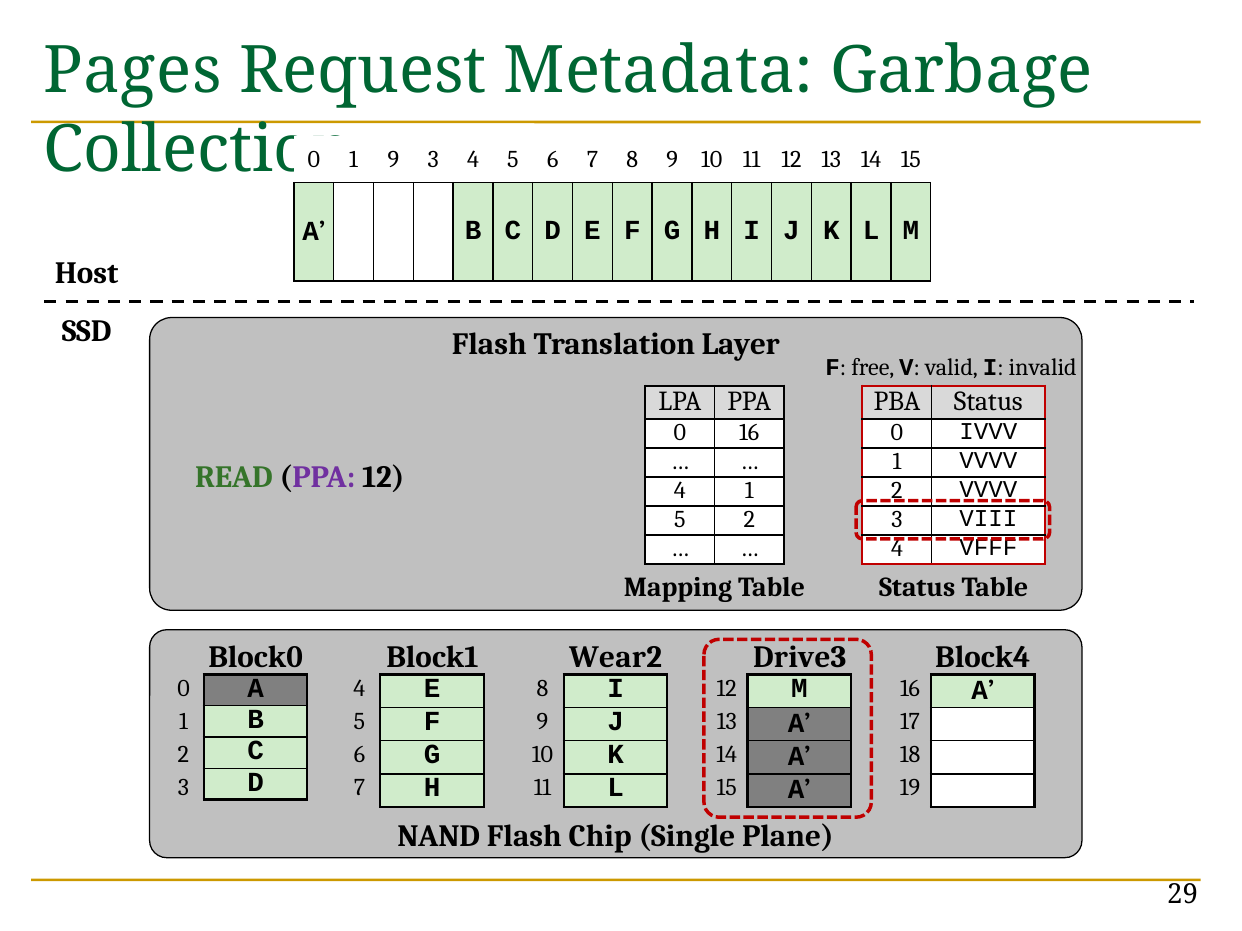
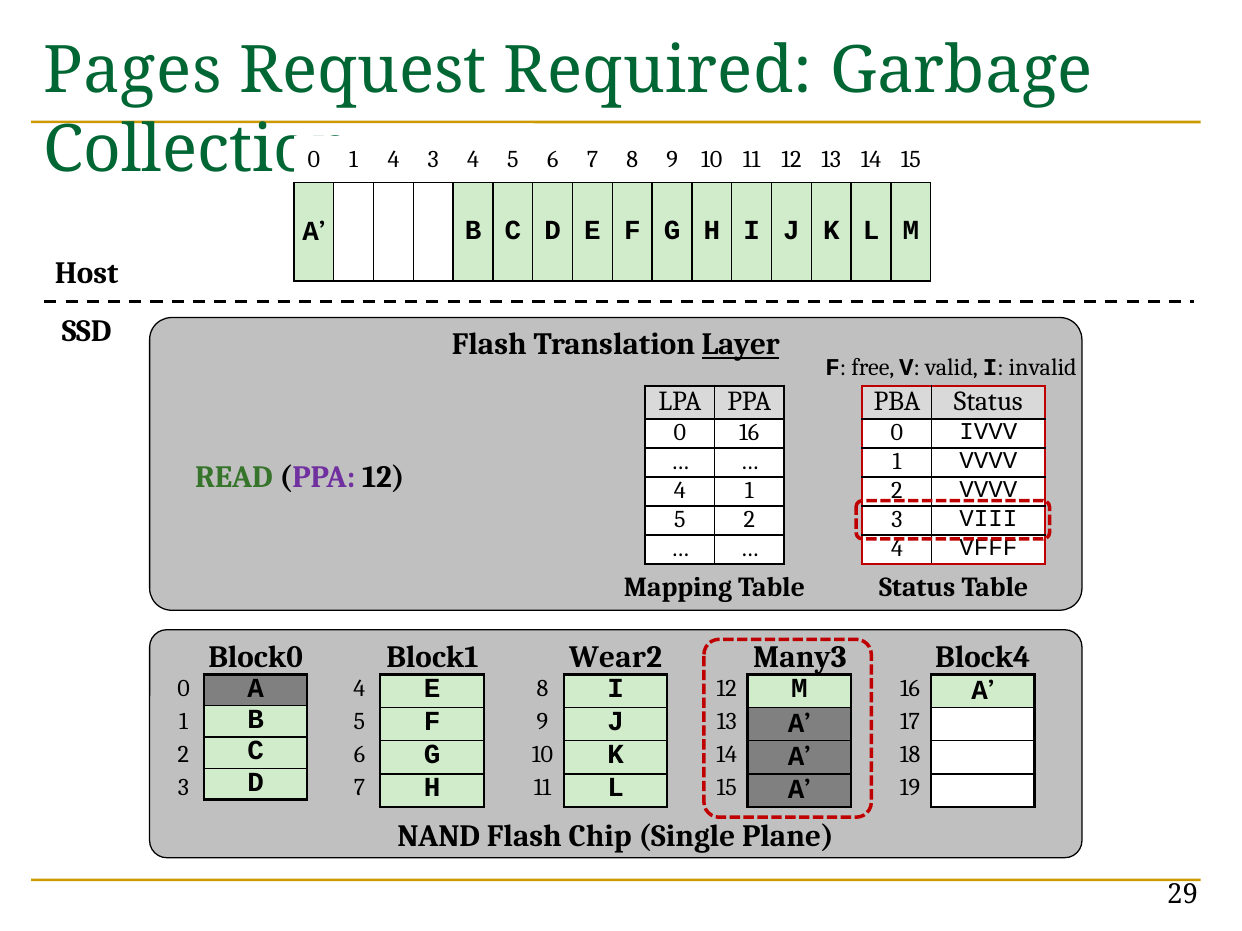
Metadata: Metadata -> Required (658, 71)
9: 9 -> 4 (394, 159)
Layer underline: none -> present (741, 345)
Drive3: Drive3 -> Many3 (800, 657)
